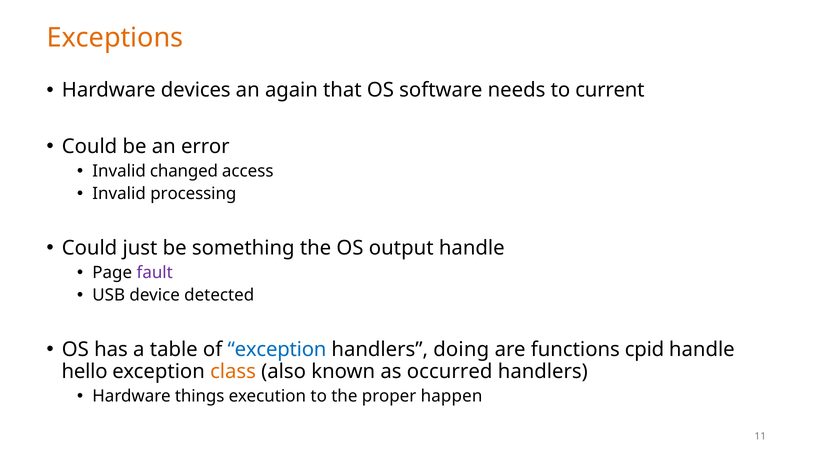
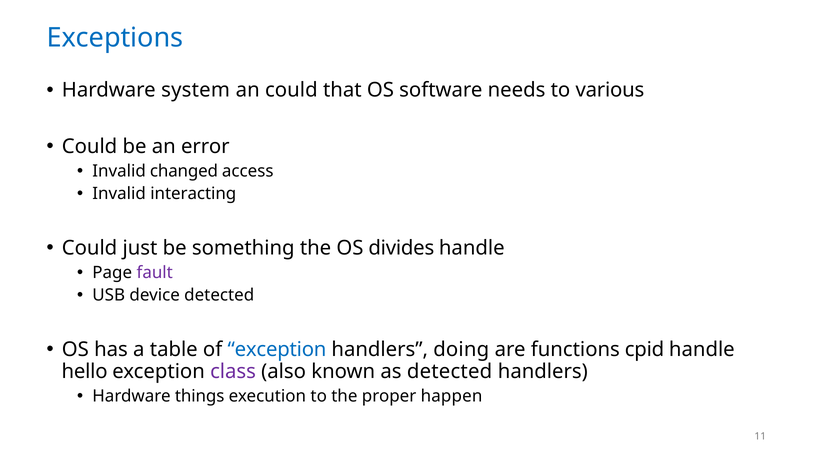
Exceptions colour: orange -> blue (115, 38)
devices: devices -> system (196, 90)
an again: again -> could (291, 90)
current: current -> various (610, 90)
processing: processing -> interacting (193, 193)
output: output -> divides (401, 248)
class colour: orange -> purple (233, 371)
as occurred: occurred -> detected (450, 371)
